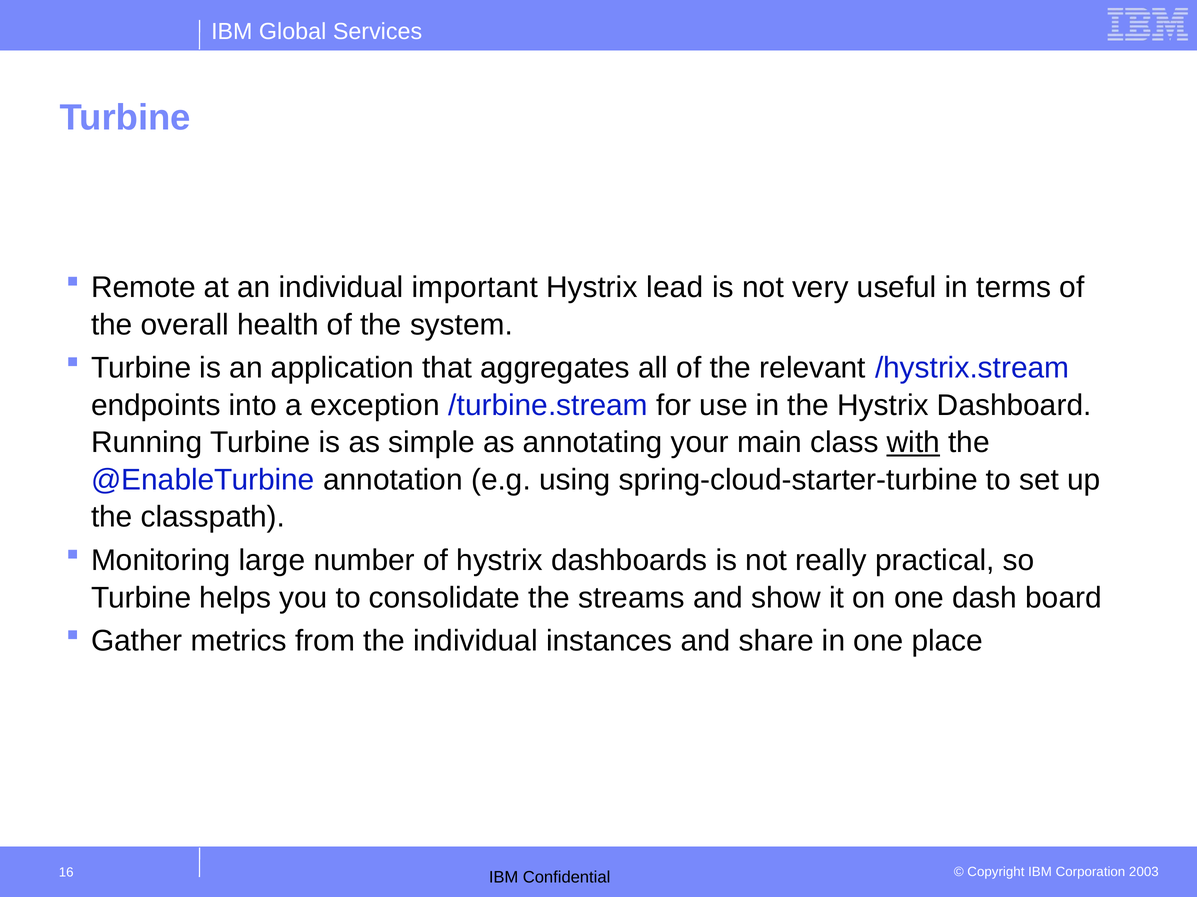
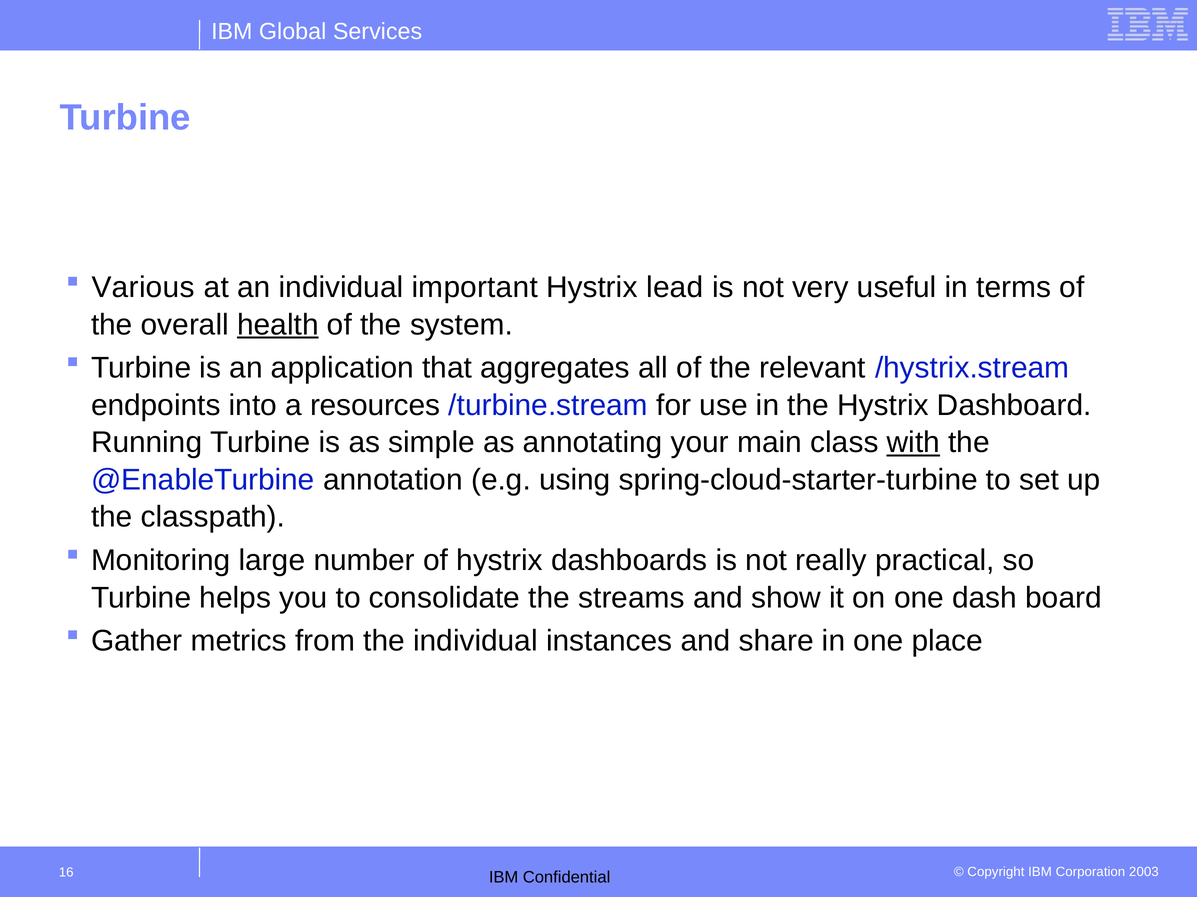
Remote: Remote -> Various (143, 288)
health underline: none -> present (278, 325)
exception: exception -> resources (375, 406)
